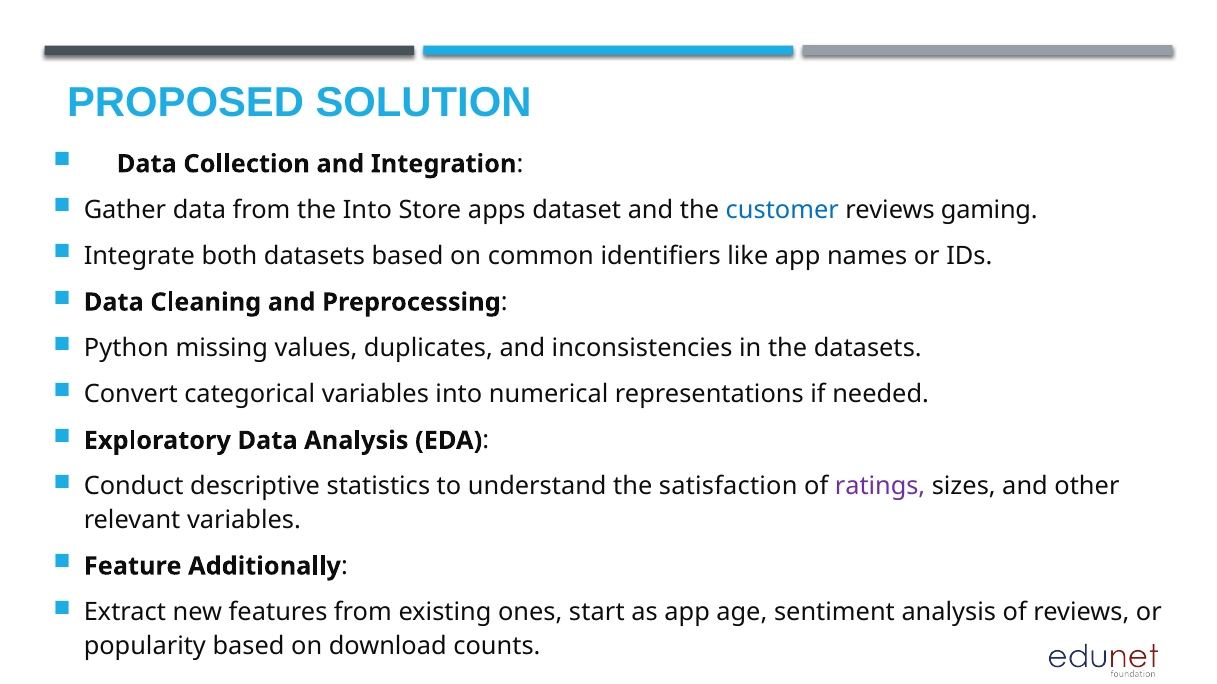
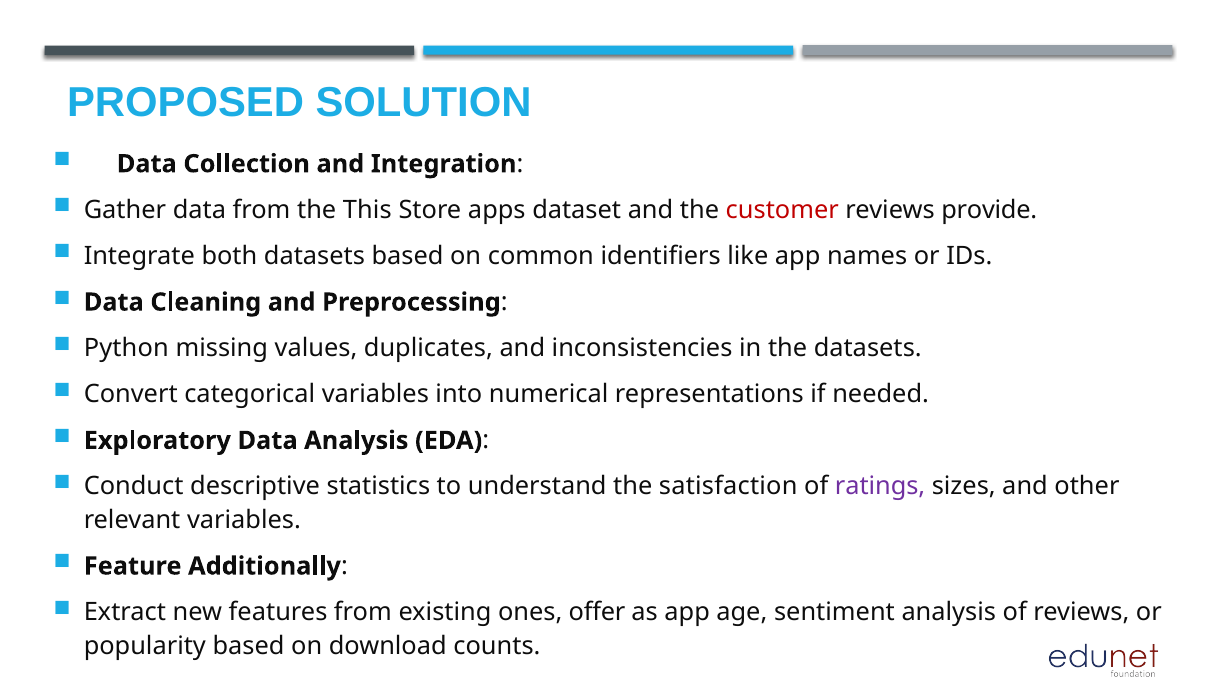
the Into: Into -> This (367, 210)
customer colour: blue -> red (782, 210)
gaming: gaming -> provide (989, 210)
start: start -> offer (597, 613)
